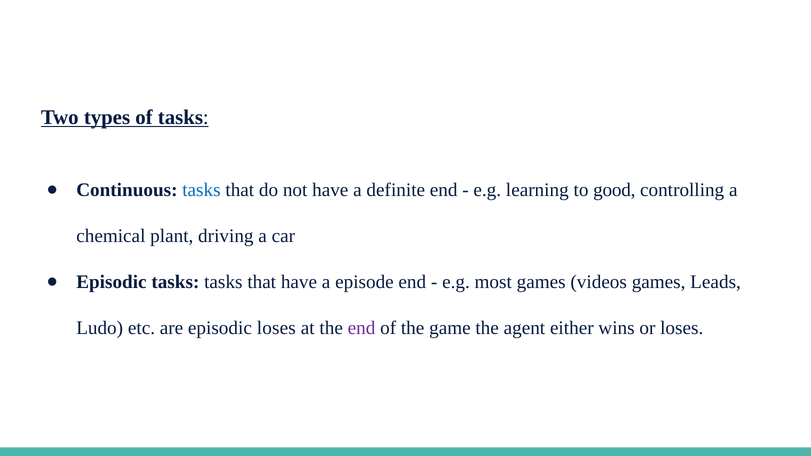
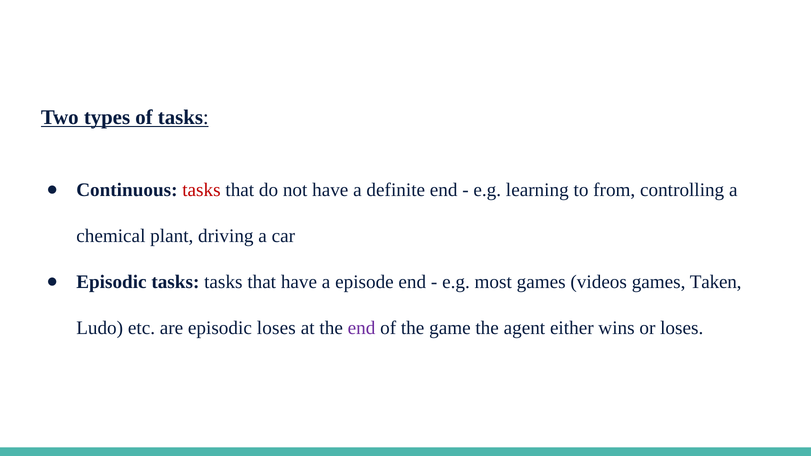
tasks colour: blue -> red (201, 190)
good: good -> from (614, 190)
Leads: Leads -> Taken (716, 282)
